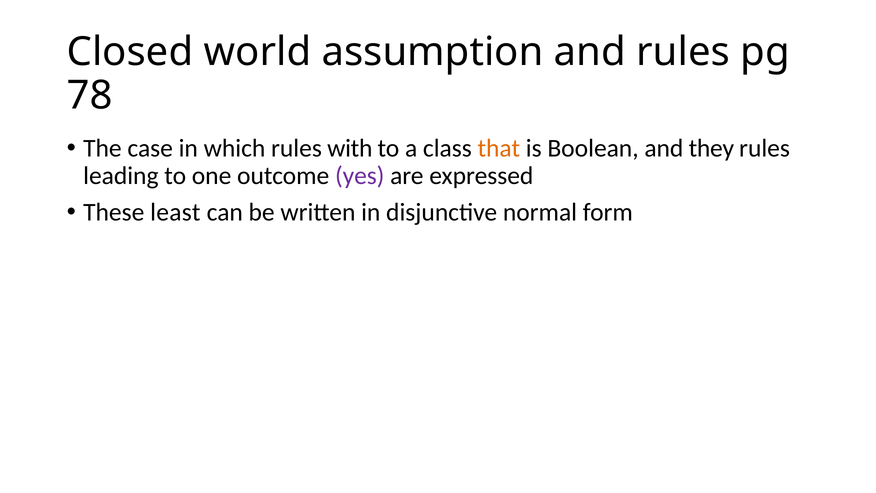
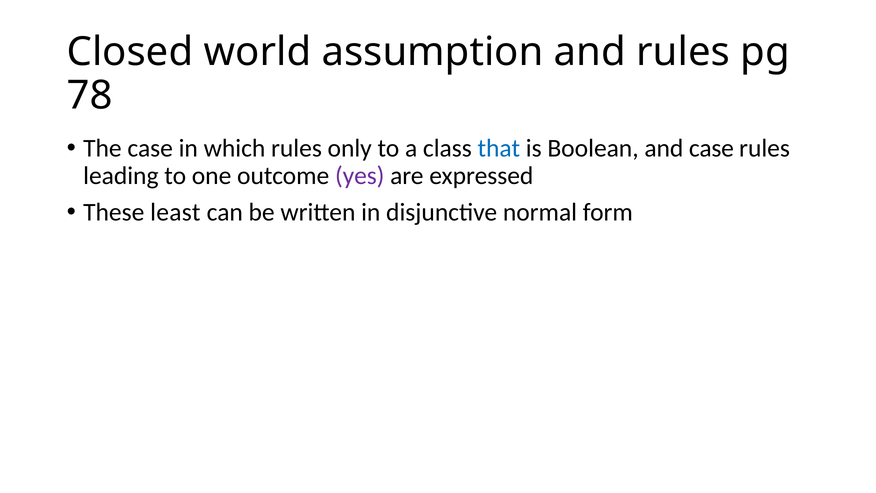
with: with -> only (350, 148)
that colour: orange -> blue (499, 148)
and they: they -> case (711, 148)
